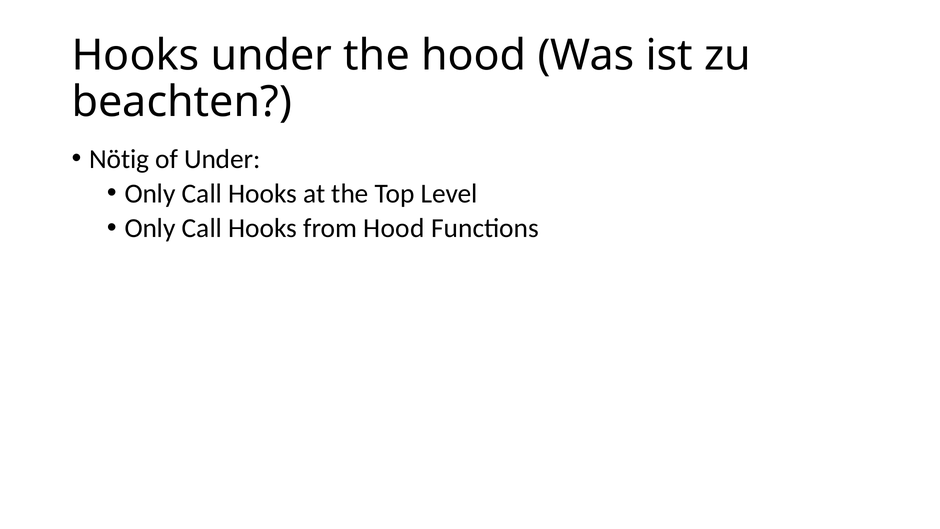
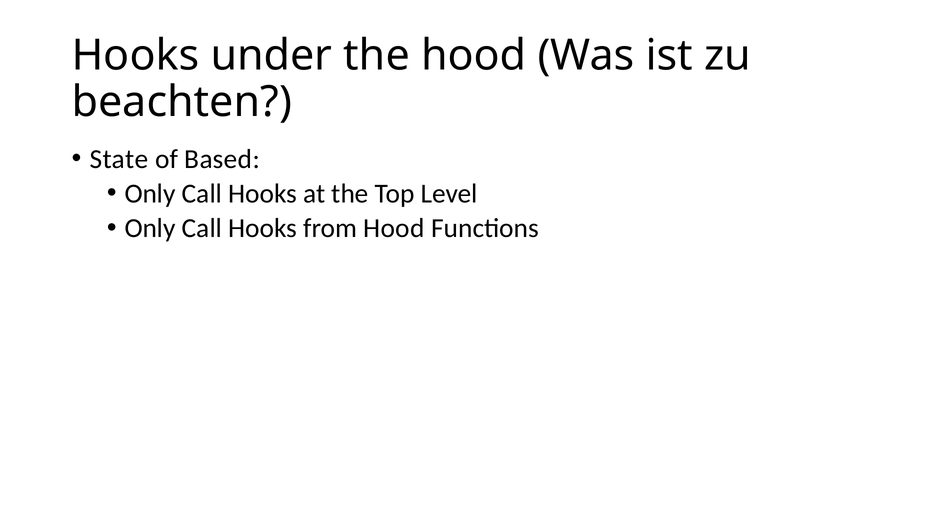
Nötig: Nötig -> State (119, 159)
of Under: Under -> Based (222, 159)
